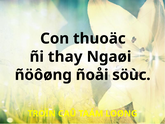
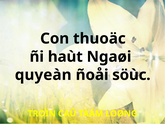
thay: thay -> haùt (65, 57)
ñöôøng: ñöôøng -> quyeàn (43, 75)
